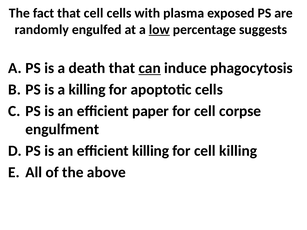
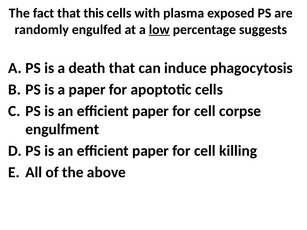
that cell: cell -> this (94, 13)
can underline: present -> none (150, 68)
a killing: killing -> paper (87, 90)
killing: killing -> paper (151, 151)
